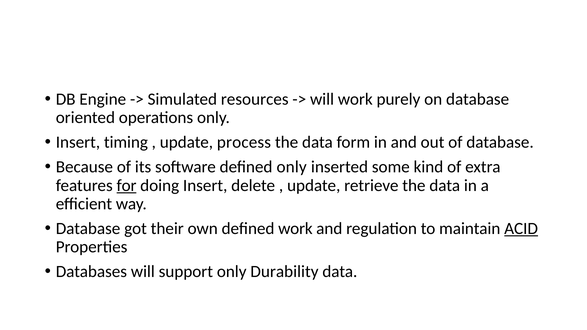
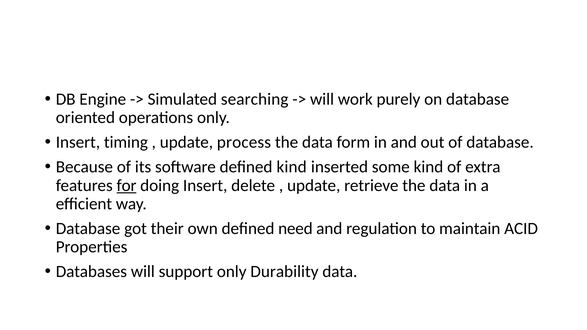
resources: resources -> searching (255, 99)
defined only: only -> kind (292, 167)
defined work: work -> need (295, 229)
ACID underline: present -> none (521, 229)
